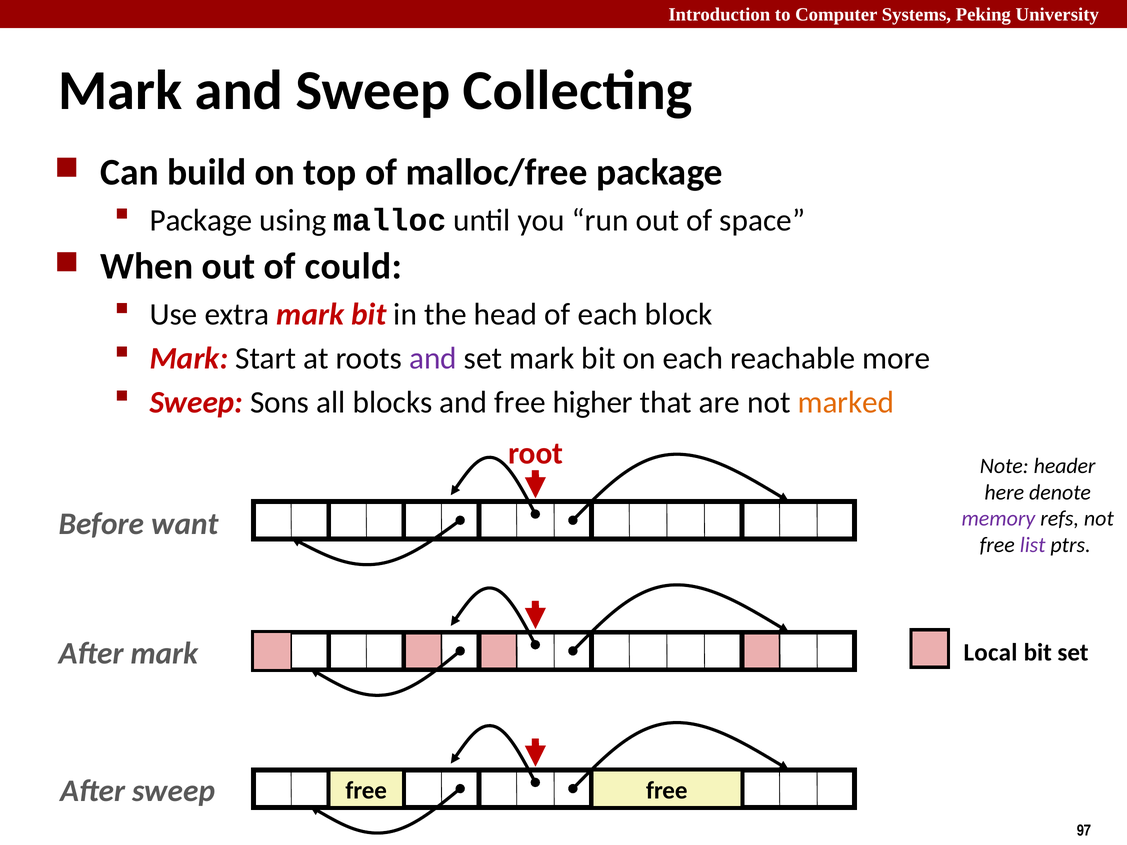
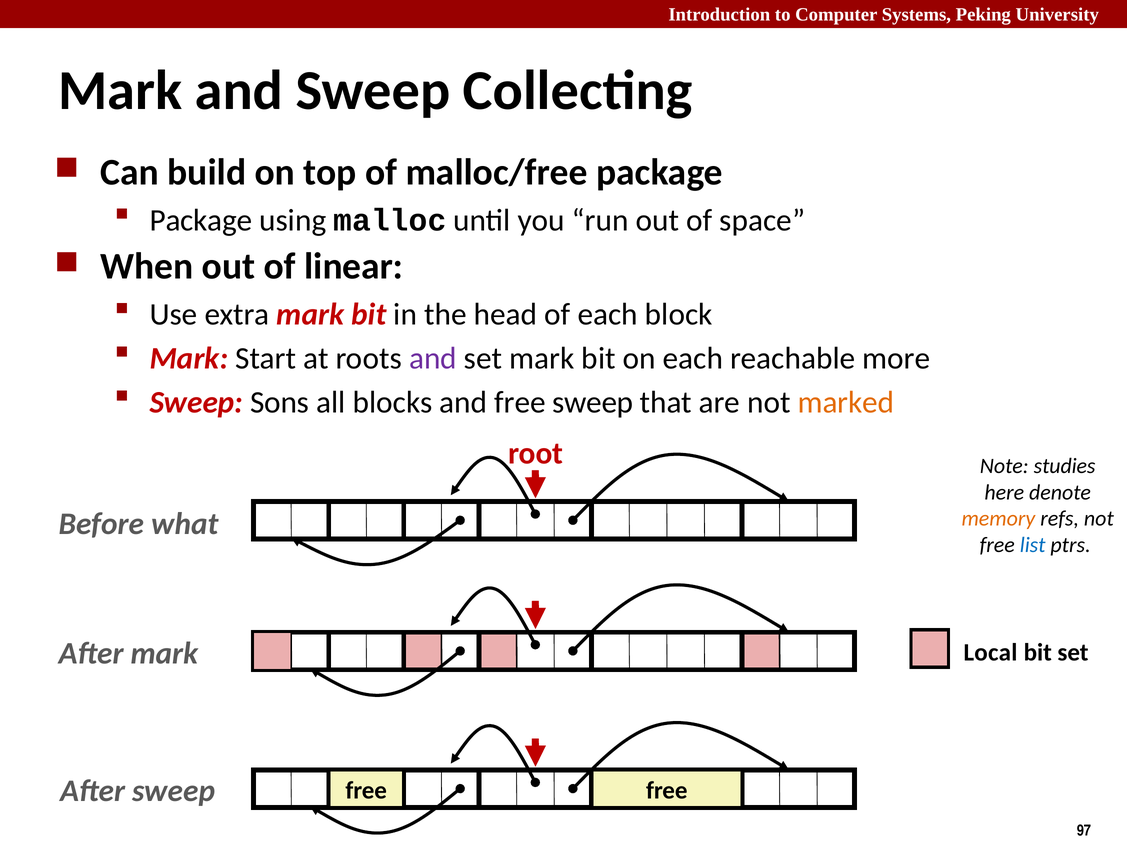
could: could -> linear (354, 266)
free higher: higher -> sweep (593, 402)
header: header -> studies (1065, 466)
memory colour: purple -> orange (998, 519)
want: want -> what (185, 524)
list colour: purple -> blue (1033, 545)
